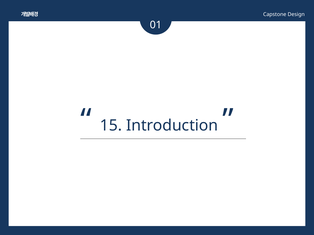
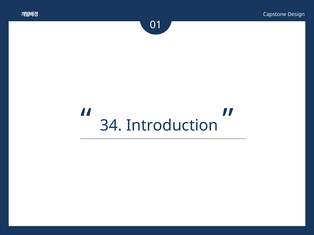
15: 15 -> 34 (111, 126)
